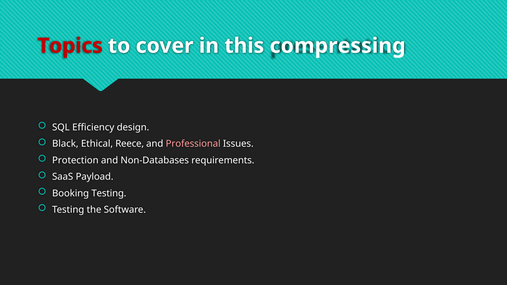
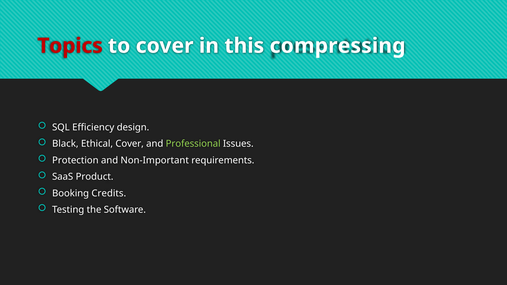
Ethical Reece: Reece -> Cover (130, 144)
Professional colour: pink -> light green (193, 144)
Non-Databases: Non-Databases -> Non-Important (155, 160)
Payload: Payload -> Product (95, 177)
Booking Testing: Testing -> Credits (109, 193)
